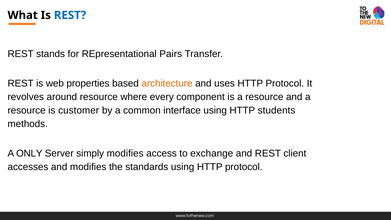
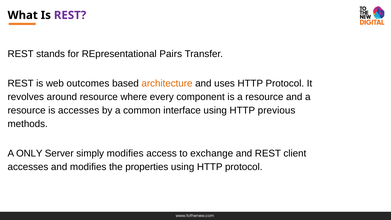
REST colour: blue -> purple (70, 15)
properties: properties -> outcomes (88, 83)
is customer: customer -> accesses (79, 110)
students: students -> previous (277, 110)
standards: standards -> properties (147, 167)
